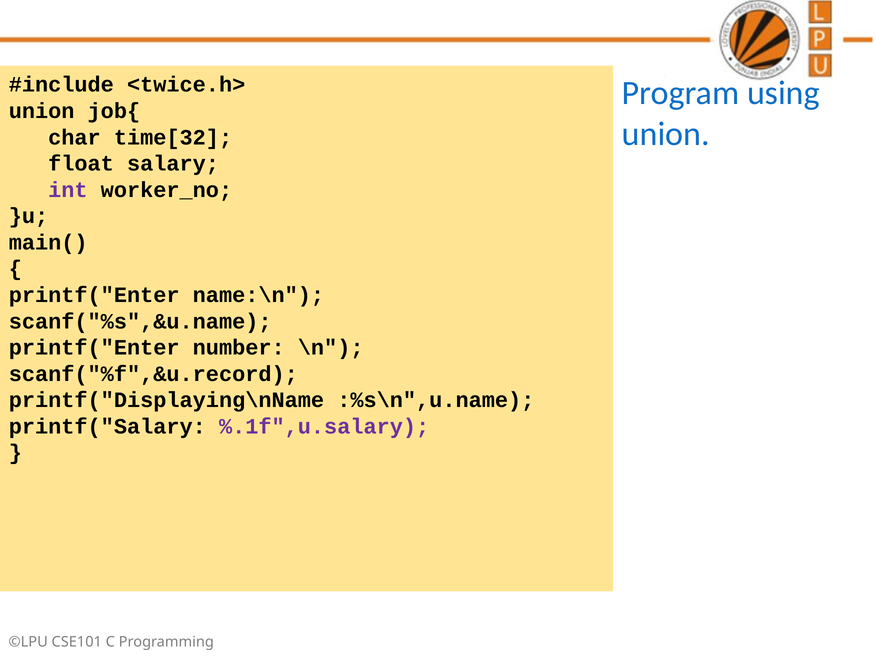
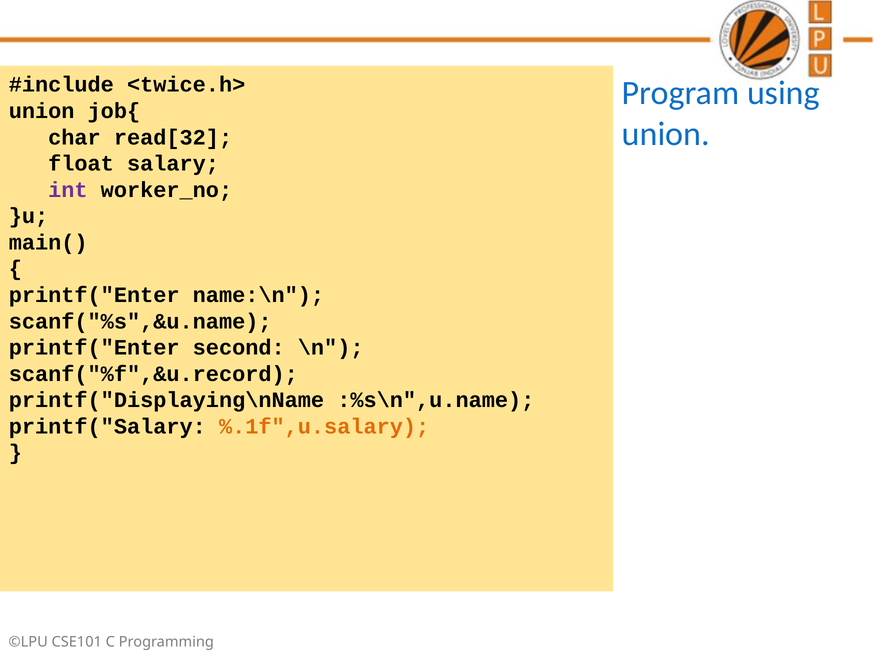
time[32: time[32 -> read[32 (173, 137)
number: number -> second (239, 348)
%.1f",u.salary colour: purple -> orange (324, 426)
